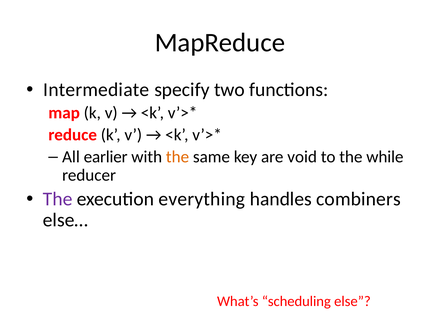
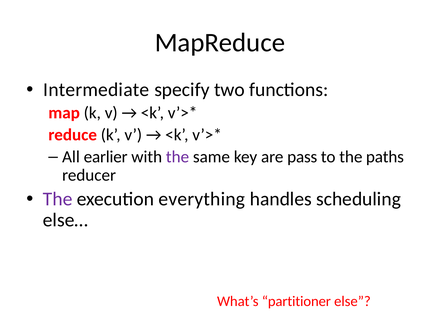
the colour: orange -> purple (178, 157)
void: void -> pass (302, 157)
while: while -> paths (385, 157)
combiners: combiners -> scheduling (359, 199)
scheduling: scheduling -> partitioner (296, 301)
